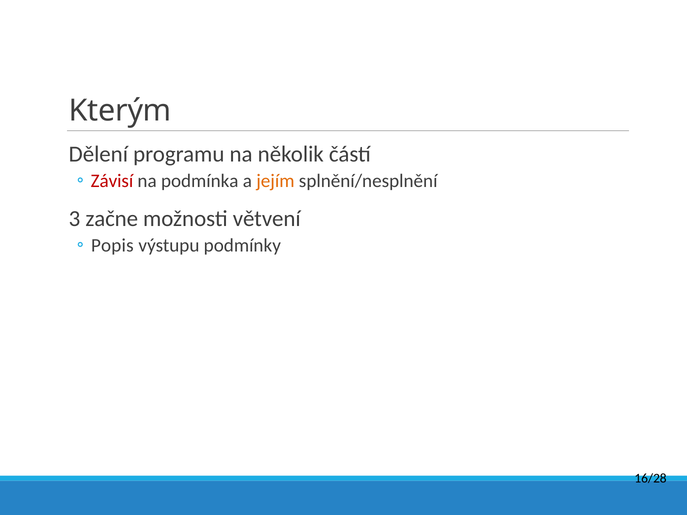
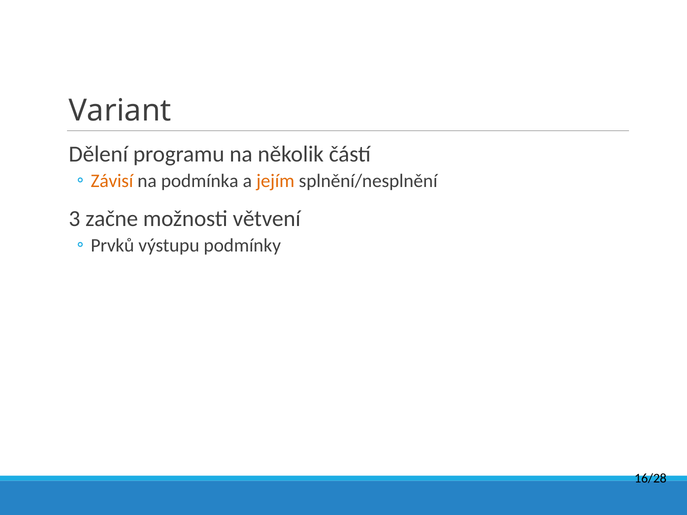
Kterým: Kterým -> Variant (120, 111)
Závisí colour: red -> orange (112, 181)
Popis: Popis -> Prvků (112, 245)
